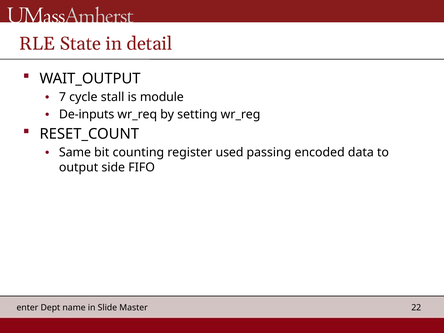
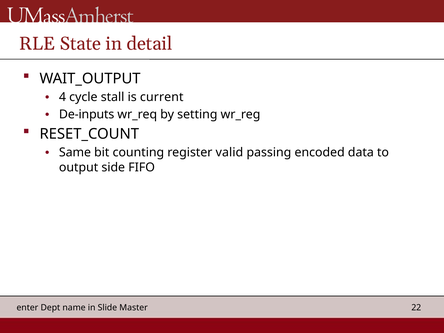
7: 7 -> 4 (62, 97)
module: module -> current (162, 97)
used: used -> valid (229, 152)
